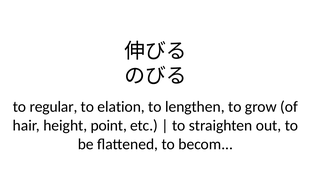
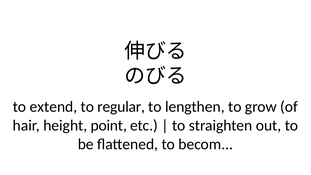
regular: regular -> extend (53, 107)
elation: elation -> regular (121, 107)
